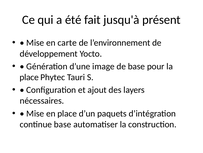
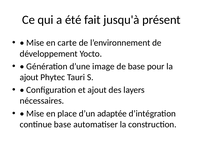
place: place -> ajout (29, 77)
paquets: paquets -> adaptée (112, 113)
